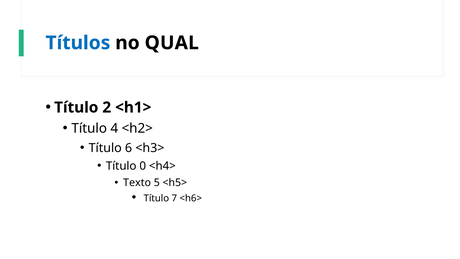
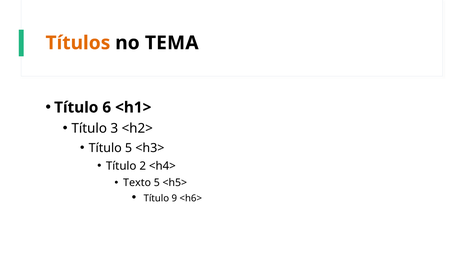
Títulos colour: blue -> orange (78, 43)
QUAL: QUAL -> TEMA (172, 43)
2: 2 -> 6 (107, 107)
4: 4 -> 3 (114, 128)
Título 6: 6 -> 5 (129, 148)
0: 0 -> 2 (143, 166)
7: 7 -> 9 (174, 198)
